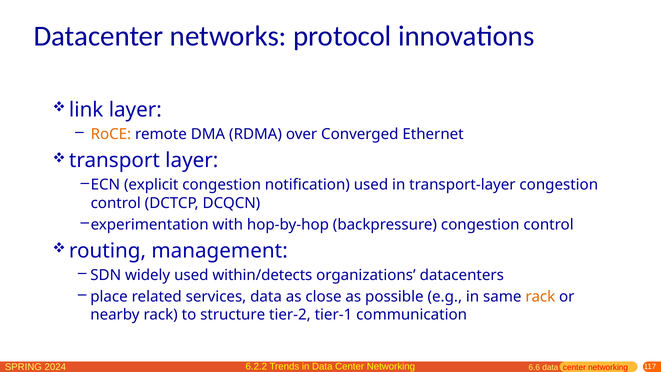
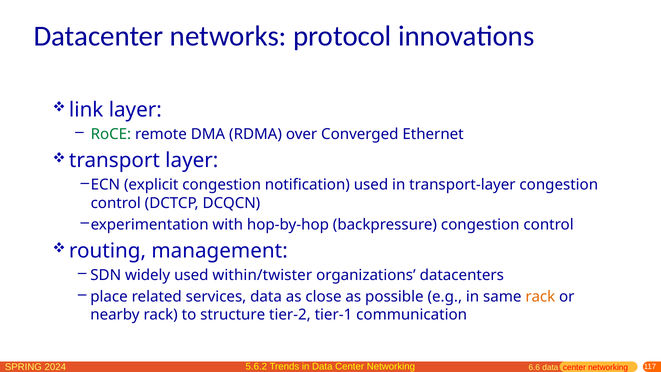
RoCE colour: orange -> green (111, 134)
within/detects: within/detects -> within/twister (262, 275)
6.2.2: 6.2.2 -> 5.6.2 (256, 366)
